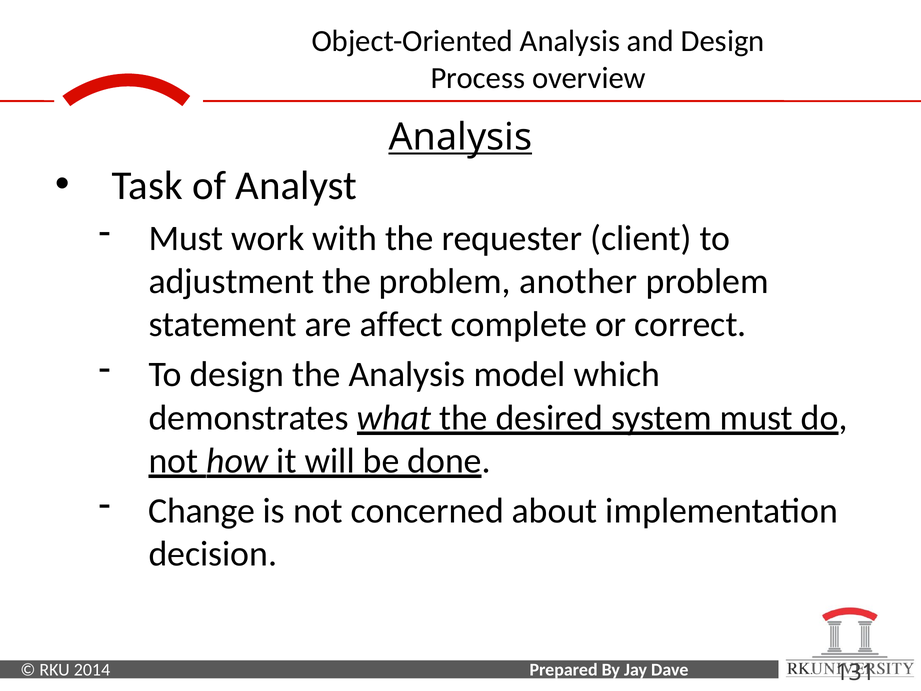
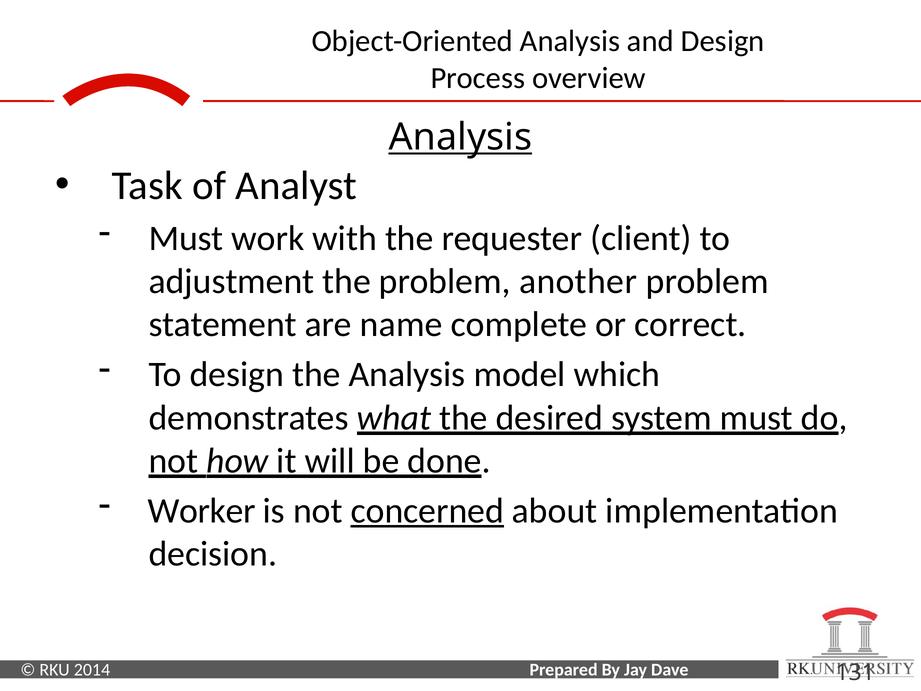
affect: affect -> name (401, 324)
Change: Change -> Worker (202, 511)
concerned underline: none -> present (427, 511)
